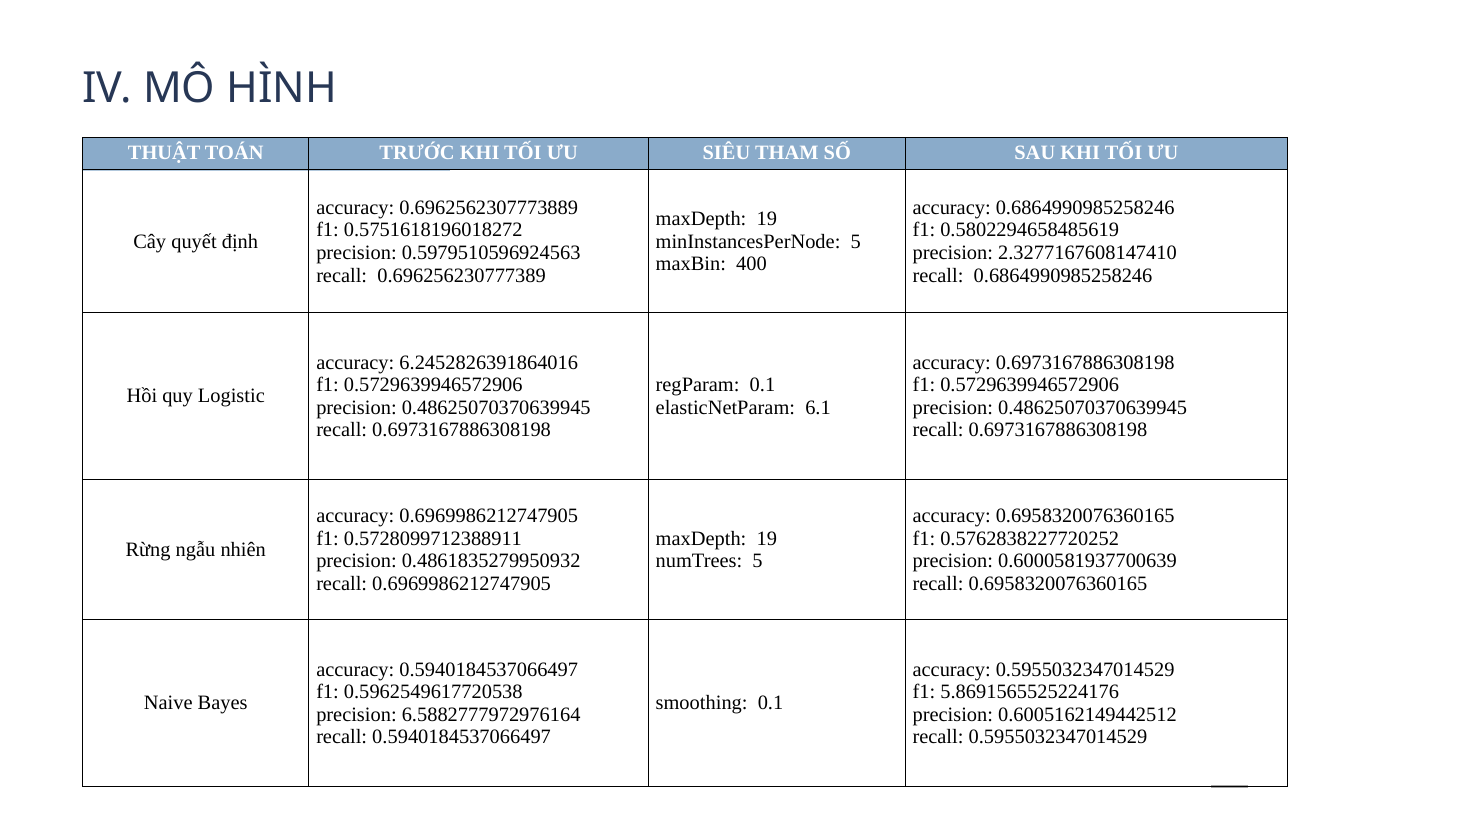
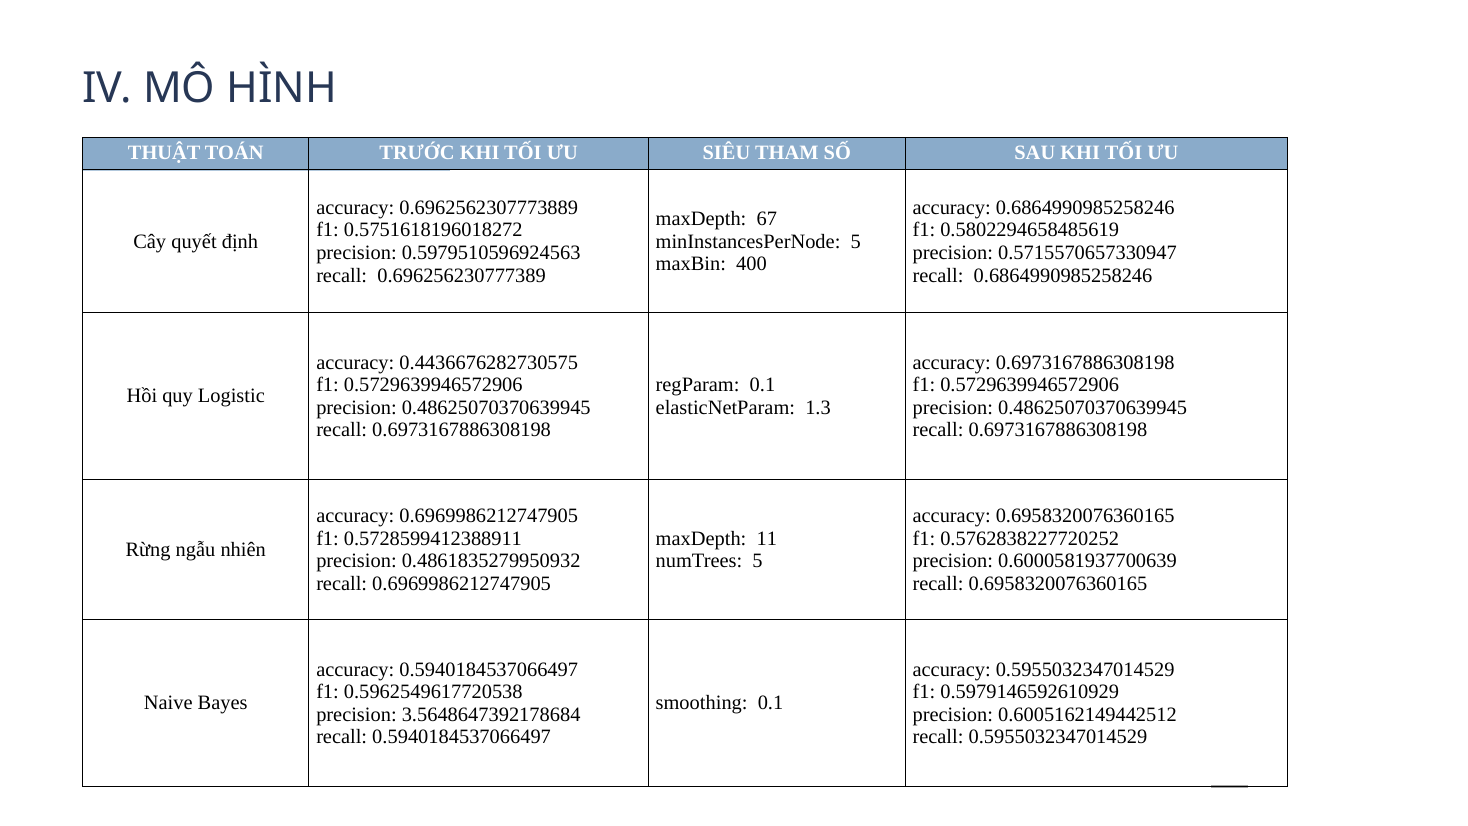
19: 19 -> 67 (767, 219)
2.3277167608147410: 2.3277167608147410 -> 0.5715570657330947 (1087, 253)
6.2452826391864016: 6.2452826391864016 -> 0.4436676282730575 (489, 362)
6.1: 6.1 -> 1.3 (818, 407)
0.5728099712388911: 0.5728099712388911 -> 0.5728599412388911 (433, 538)
19: 19 -> 11 (767, 538)
5.8691565525224176: 5.8691565525224176 -> 0.5979146592610929 (1030, 692)
6.5882777972976164: 6.5882777972976164 -> 3.5648647392178684 (491, 714)
